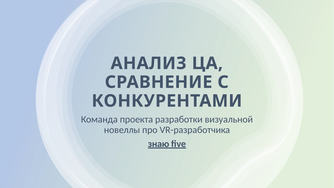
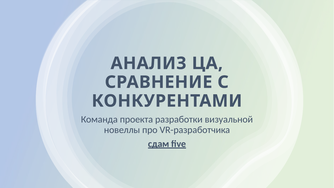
знаю: знаю -> сдам (159, 144)
